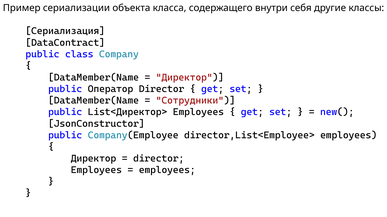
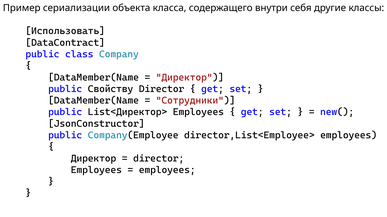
Сериализация: Сериализация -> Использовать (65, 31)
Оператор: Оператор -> Свойству (111, 89)
